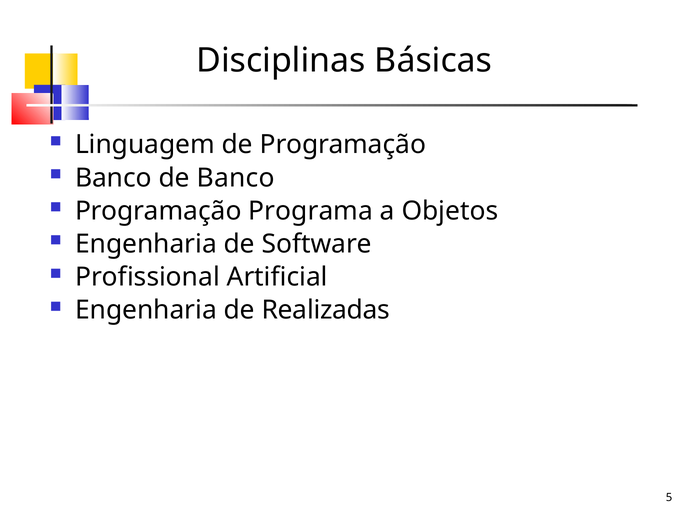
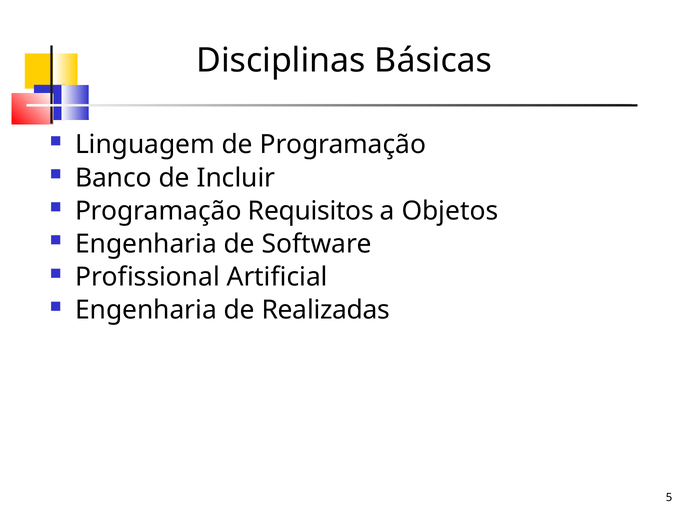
de Banco: Banco -> Incluir (236, 178)
Programa: Programa -> Requisitos (311, 211)
